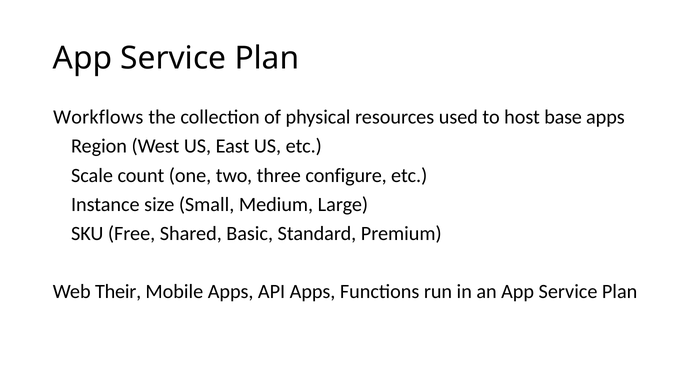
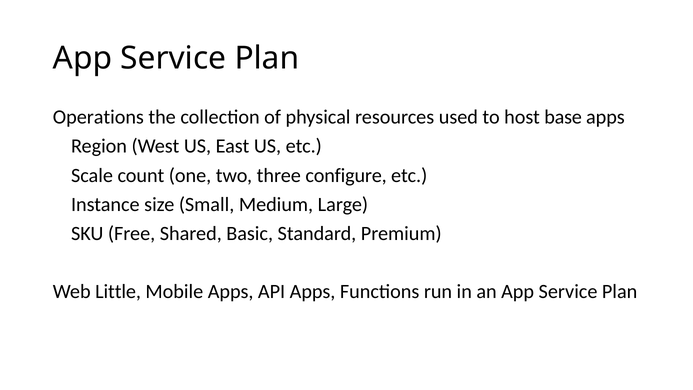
Workflows: Workflows -> Operations (98, 117)
Their: Their -> Little (118, 292)
